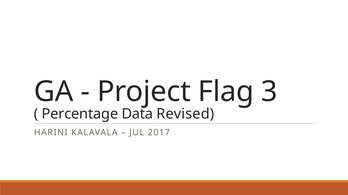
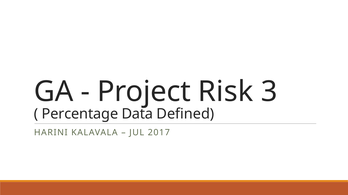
Flag: Flag -> Risk (226, 92)
Revised: Revised -> Defined (185, 114)
